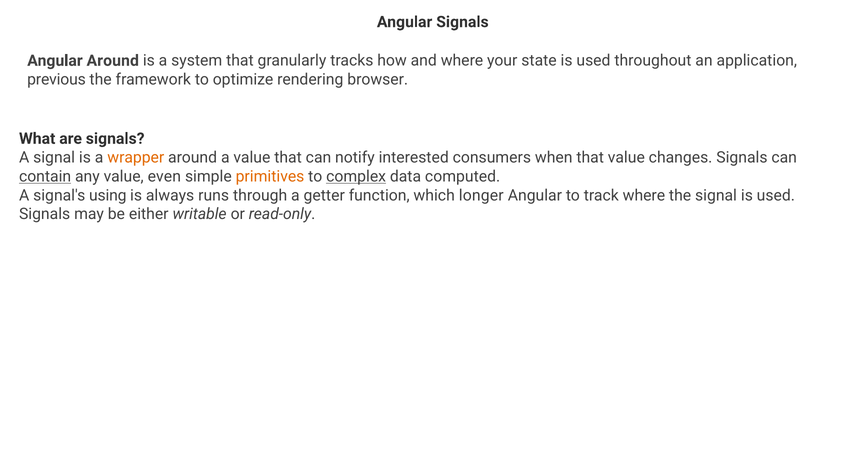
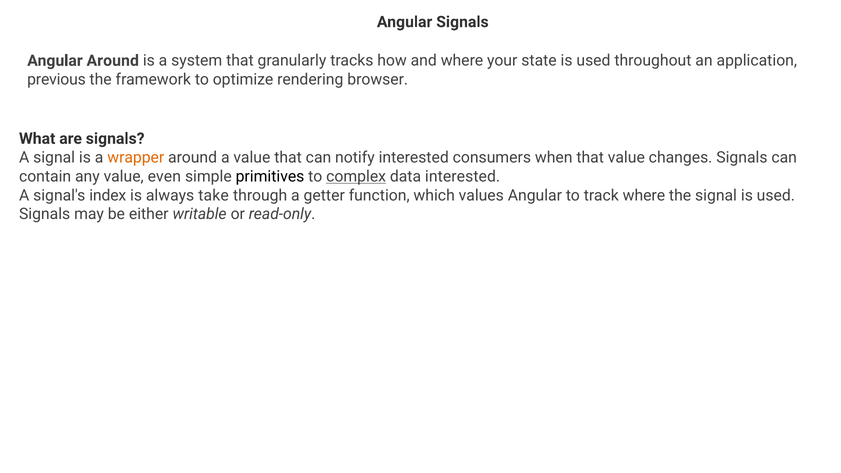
contain underline: present -> none (45, 176)
primitives colour: orange -> black (270, 176)
data computed: computed -> interested (463, 176)
using: using -> index (108, 195)
runs: runs -> take (214, 195)
longer: longer -> values (481, 195)
